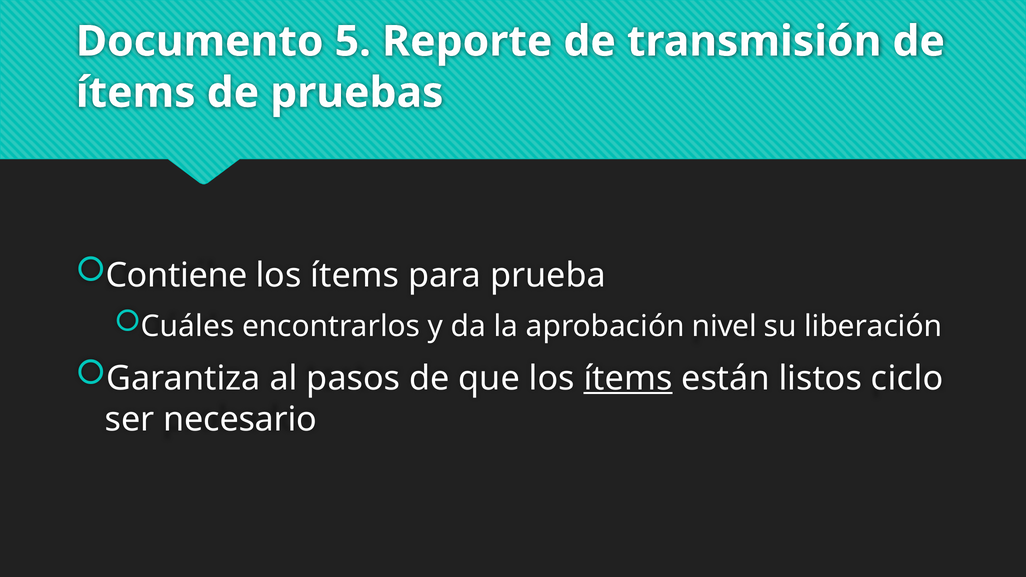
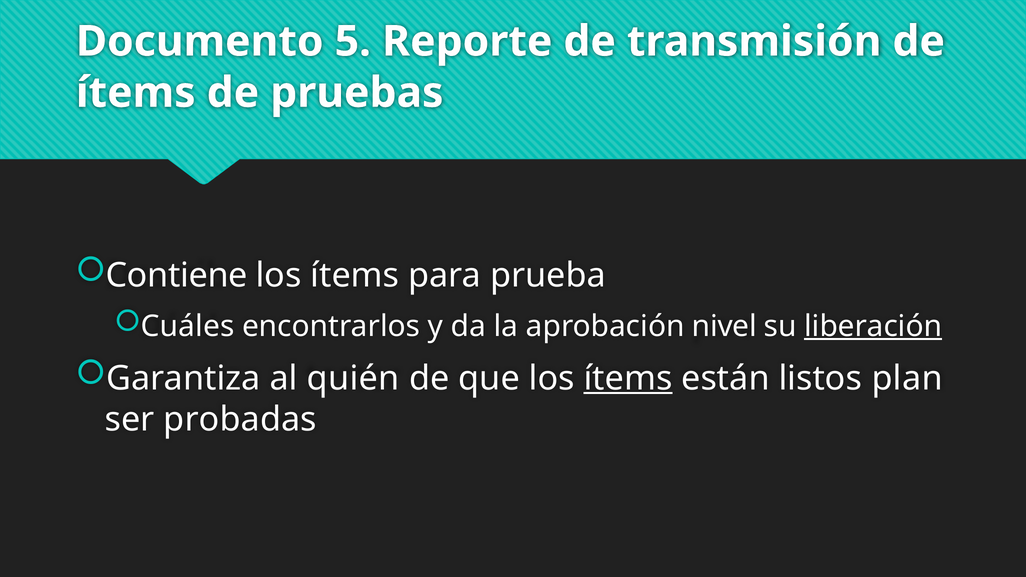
liberación underline: none -> present (873, 326)
pasos: pasos -> quién (353, 378)
ciclo: ciclo -> plan (907, 378)
necesario: necesario -> probadas (240, 419)
